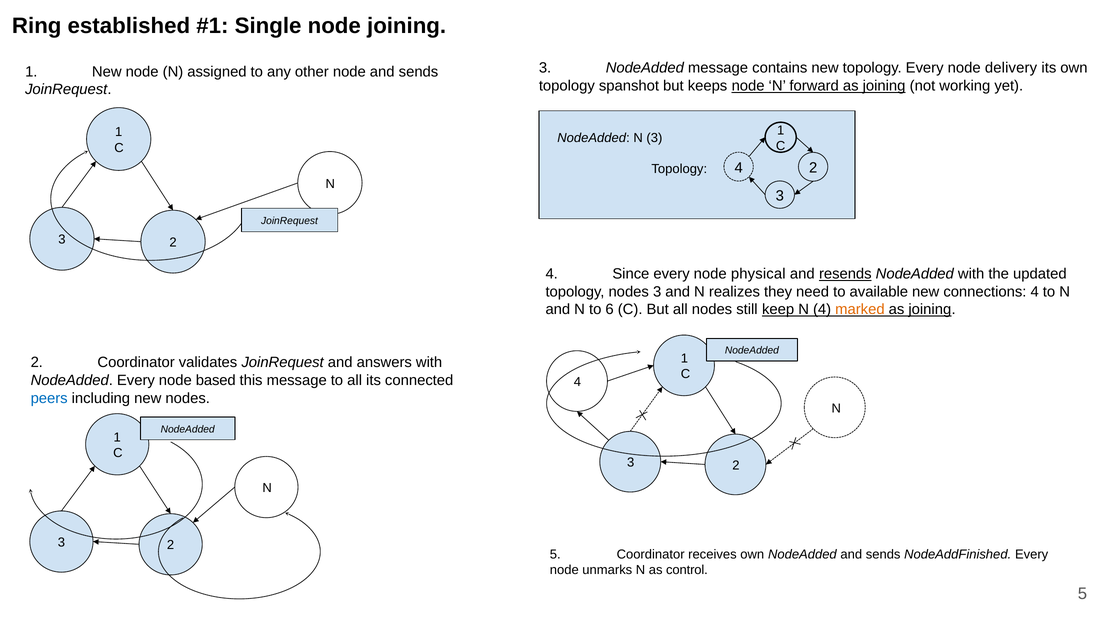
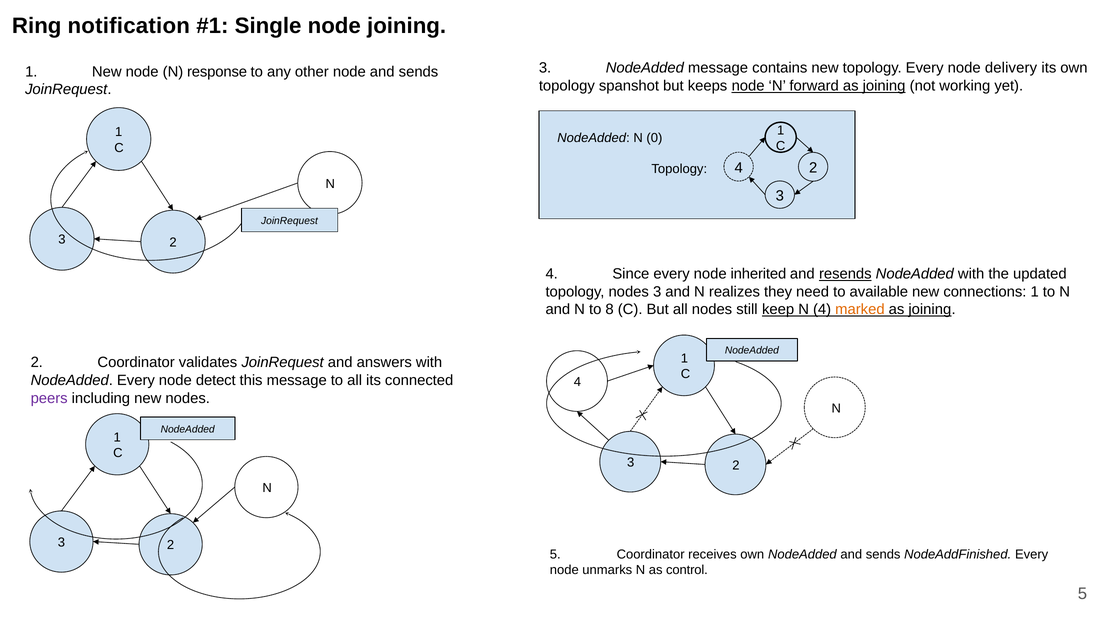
established: established -> notification (129, 26)
assigned: assigned -> response (217, 72)
N 3: 3 -> 0 (654, 138)
physical: physical -> inherited (758, 274)
connections 4: 4 -> 1 (1035, 291)
6: 6 -> 8 (610, 309)
based: based -> detect (216, 380)
peers colour: blue -> purple (49, 398)
